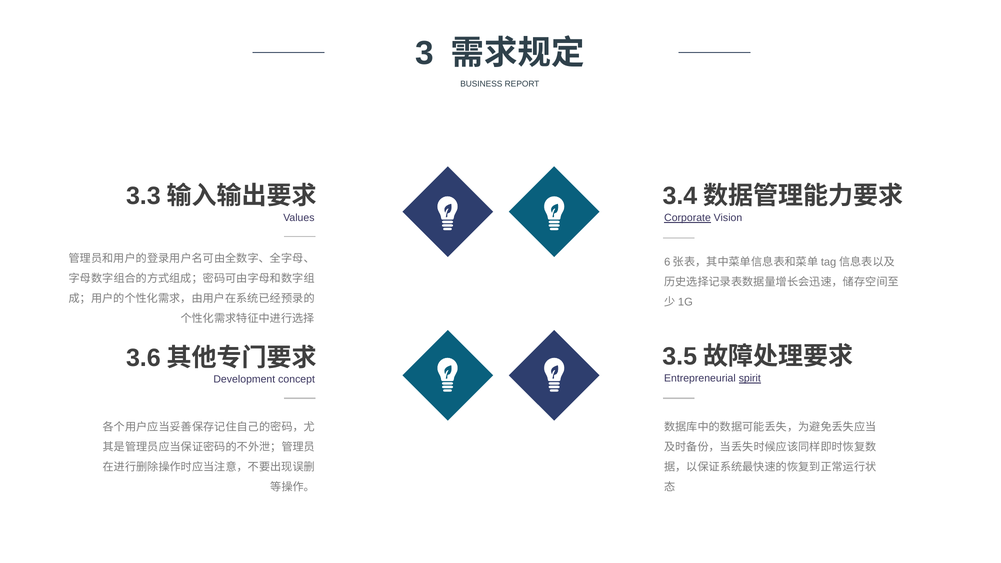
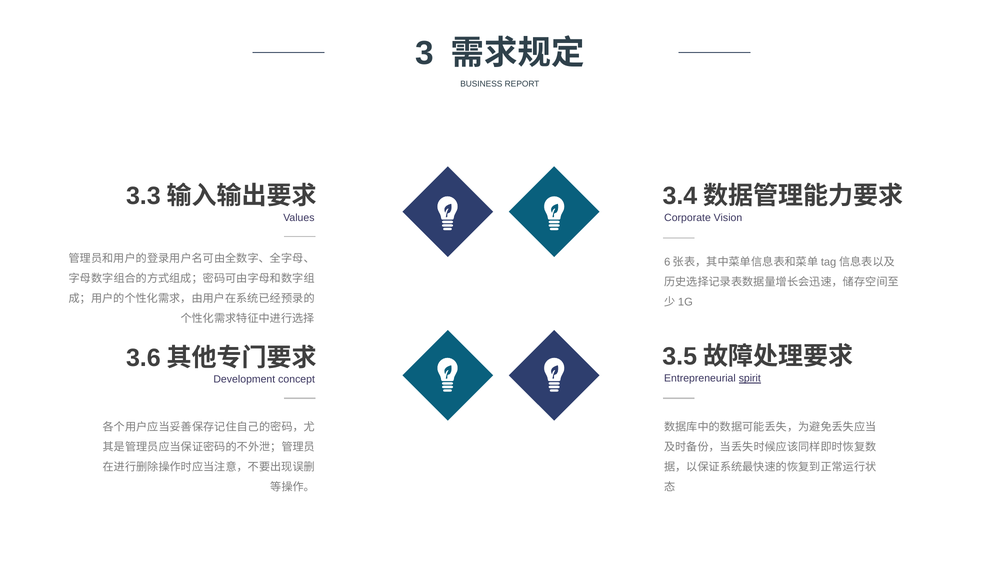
Corporate underline: present -> none (688, 218)
